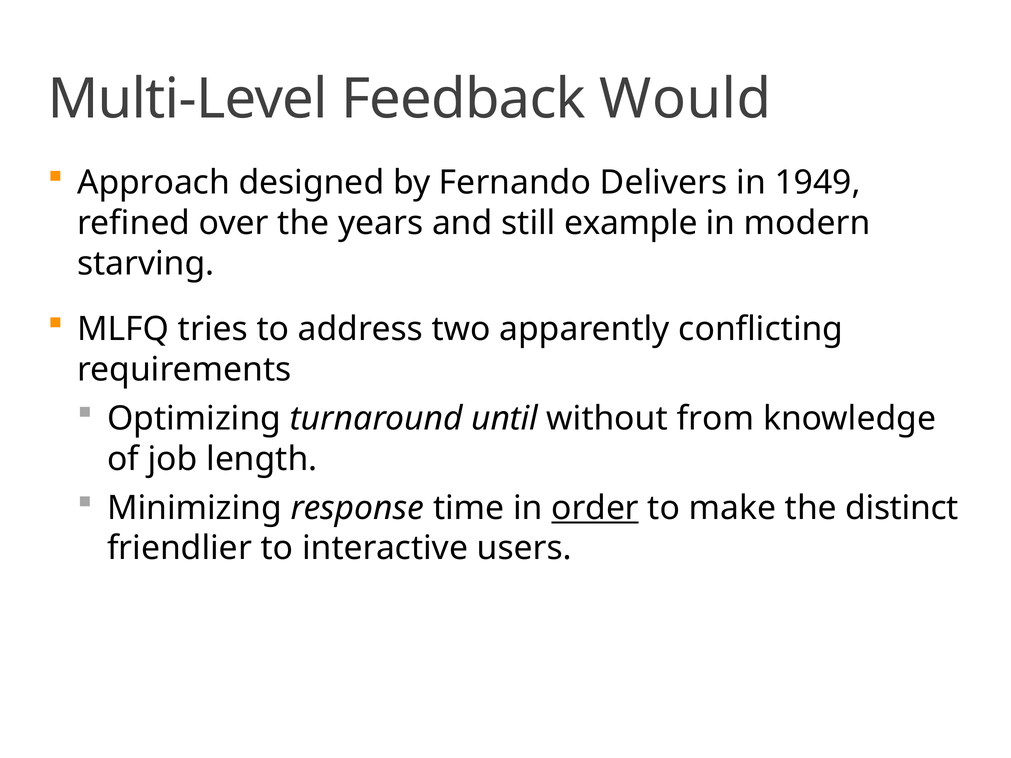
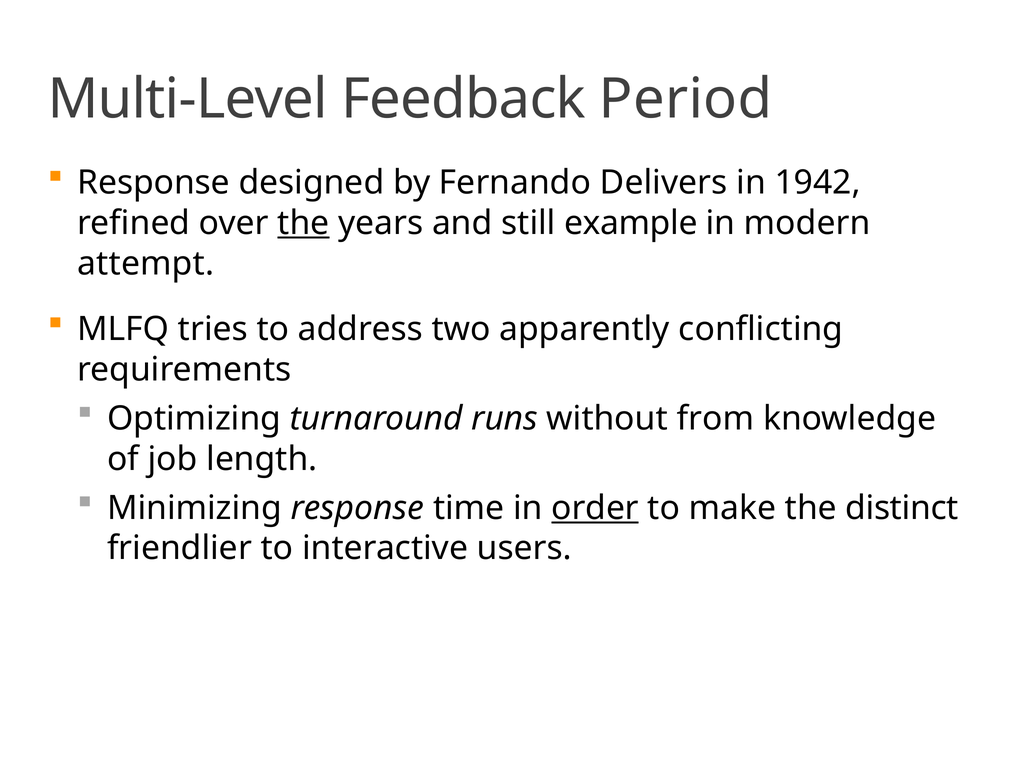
Would: Would -> Period (686, 99)
Approach: Approach -> Response (154, 183)
1949: 1949 -> 1942 (818, 183)
the underline: none -> present (303, 223)
starving: starving -> attempt (146, 264)
until: until -> runs (505, 419)
